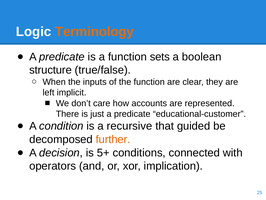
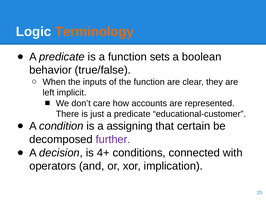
structure: structure -> behavior (50, 70)
recursive: recursive -> assigning (130, 126)
guided: guided -> certain (194, 126)
further colour: orange -> purple (113, 139)
5+: 5+ -> 4+ (103, 152)
